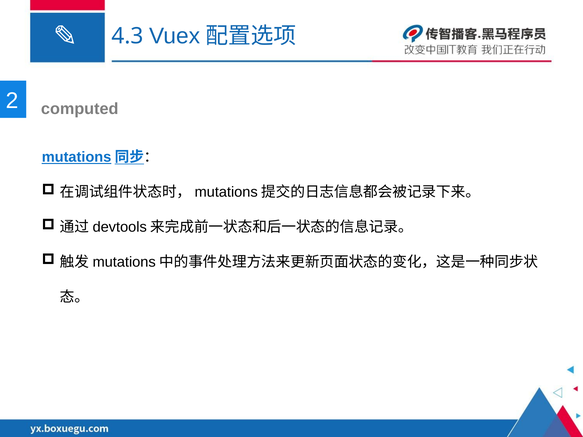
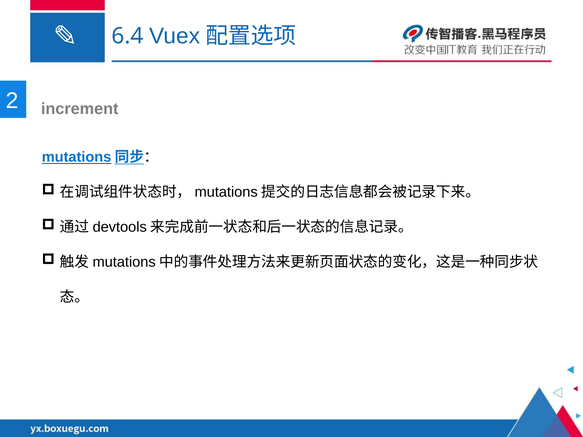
4.3: 4.3 -> 6.4 (127, 36)
computed: computed -> increment (80, 109)
